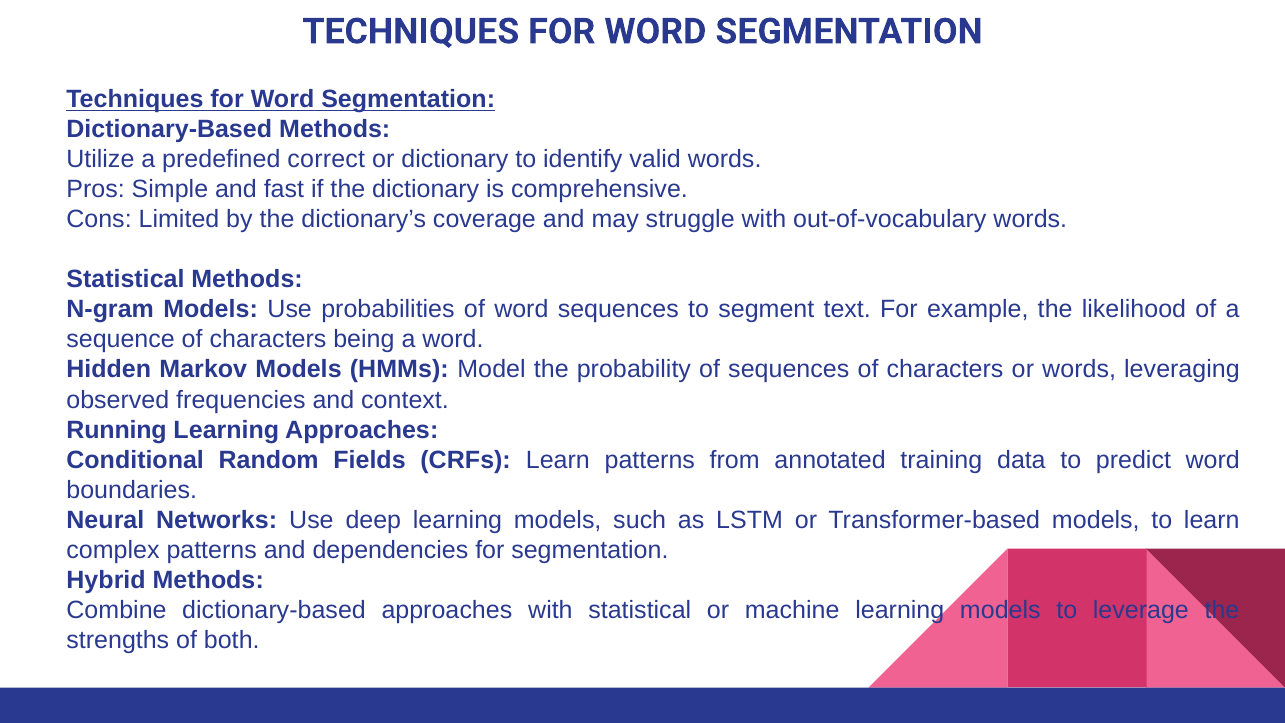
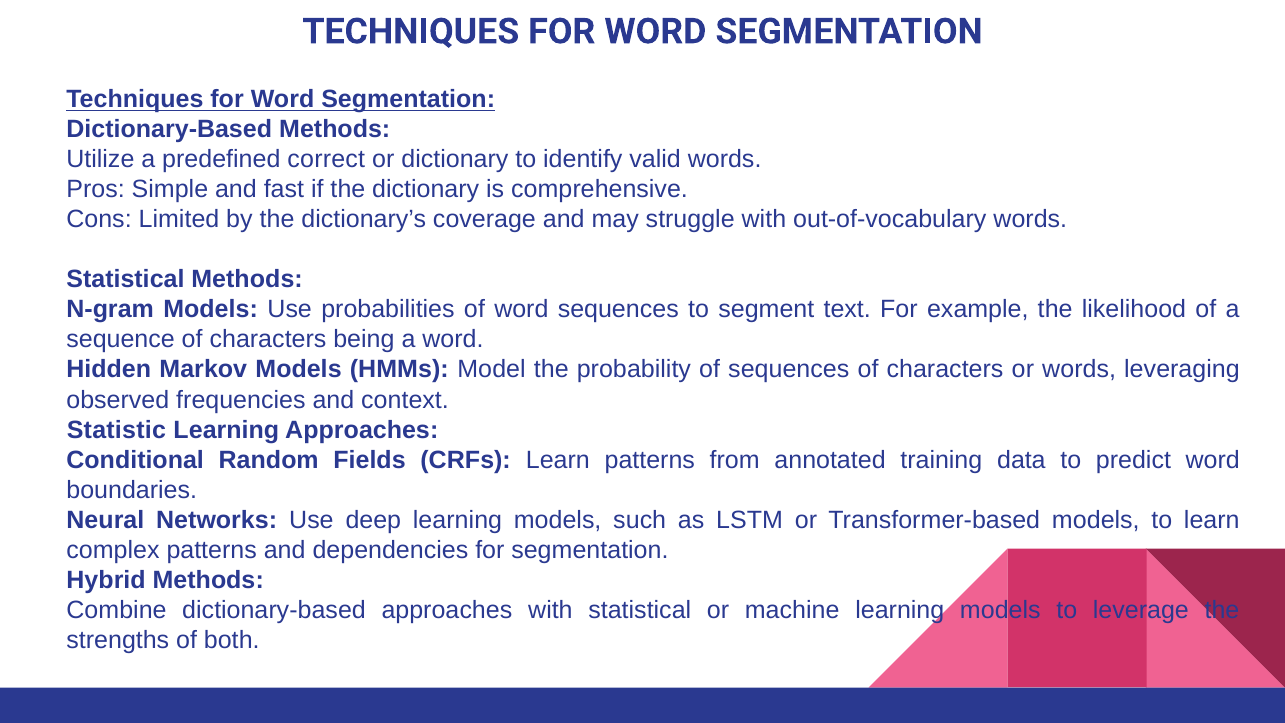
Running: Running -> Statistic (116, 430)
